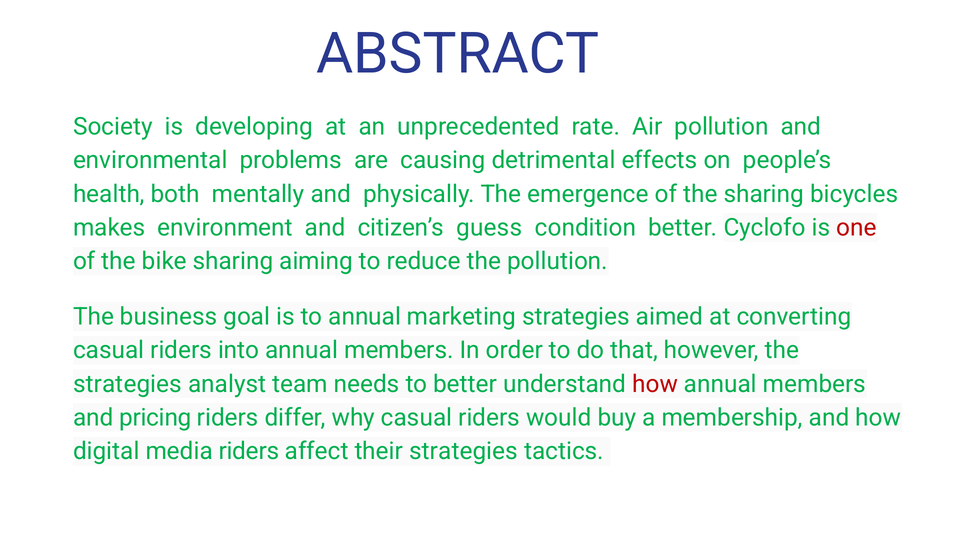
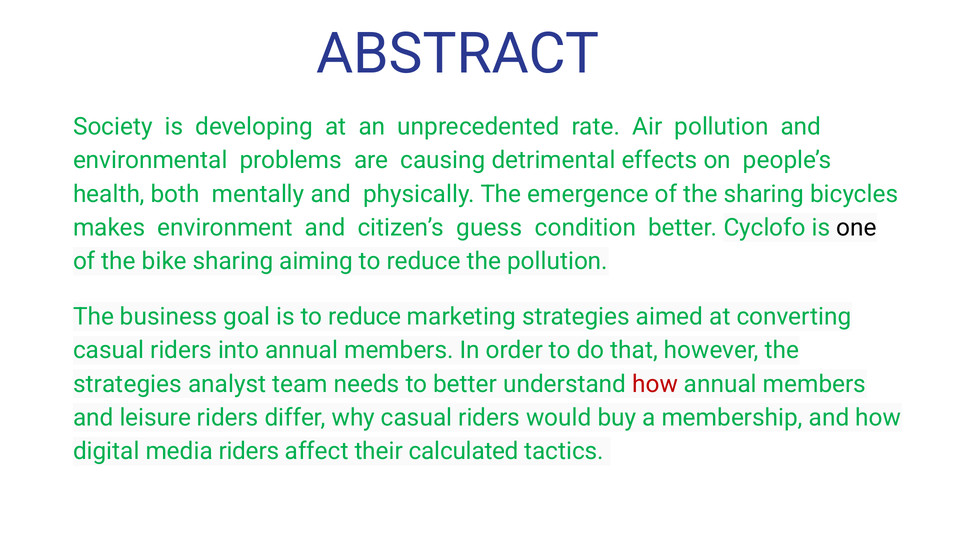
one colour: red -> black (857, 228)
is to annual: annual -> reduce (365, 317)
pricing: pricing -> leisure (155, 418)
their strategies: strategies -> calculated (464, 452)
